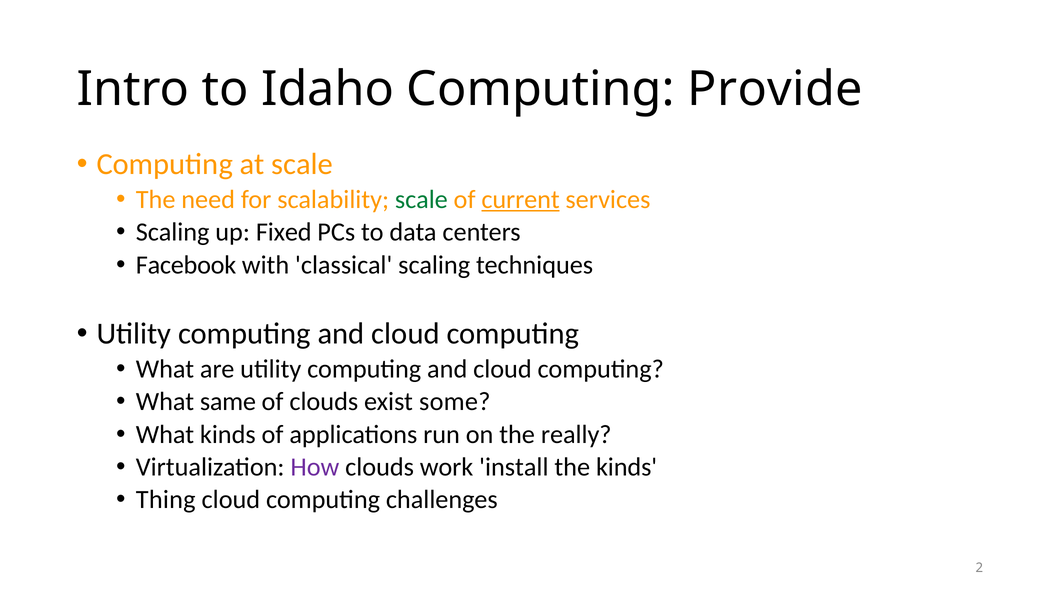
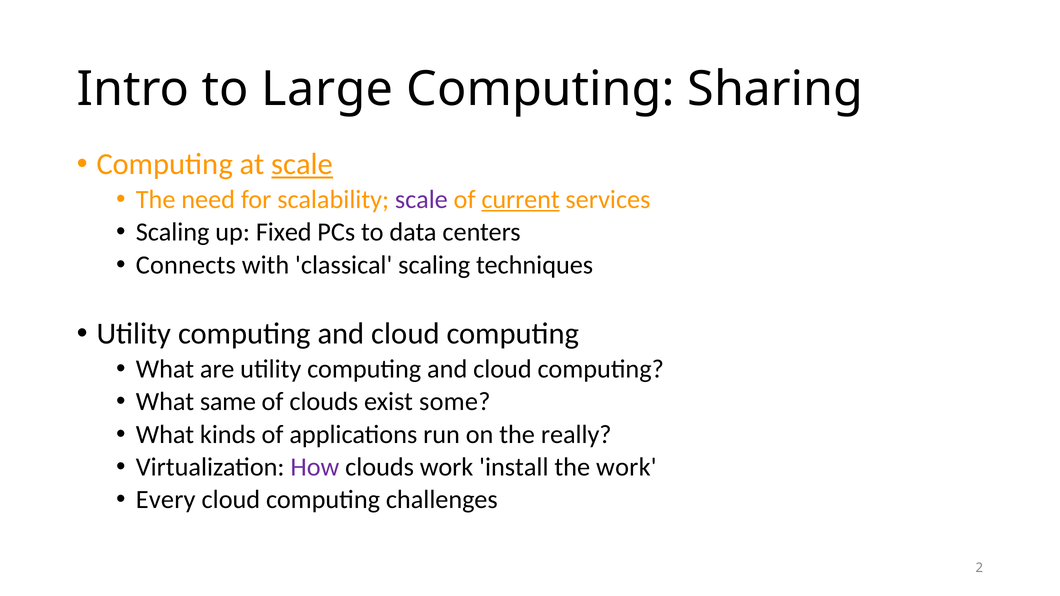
Idaho: Idaho -> Large (327, 89)
Provide: Provide -> Sharing (775, 89)
scale underline: none -> present (302, 164)
scale colour: green -> purple (421, 200)
Facebook: Facebook -> Connects (186, 265)
the kinds: kinds -> work (626, 467)
Thing: Thing -> Every (166, 500)
